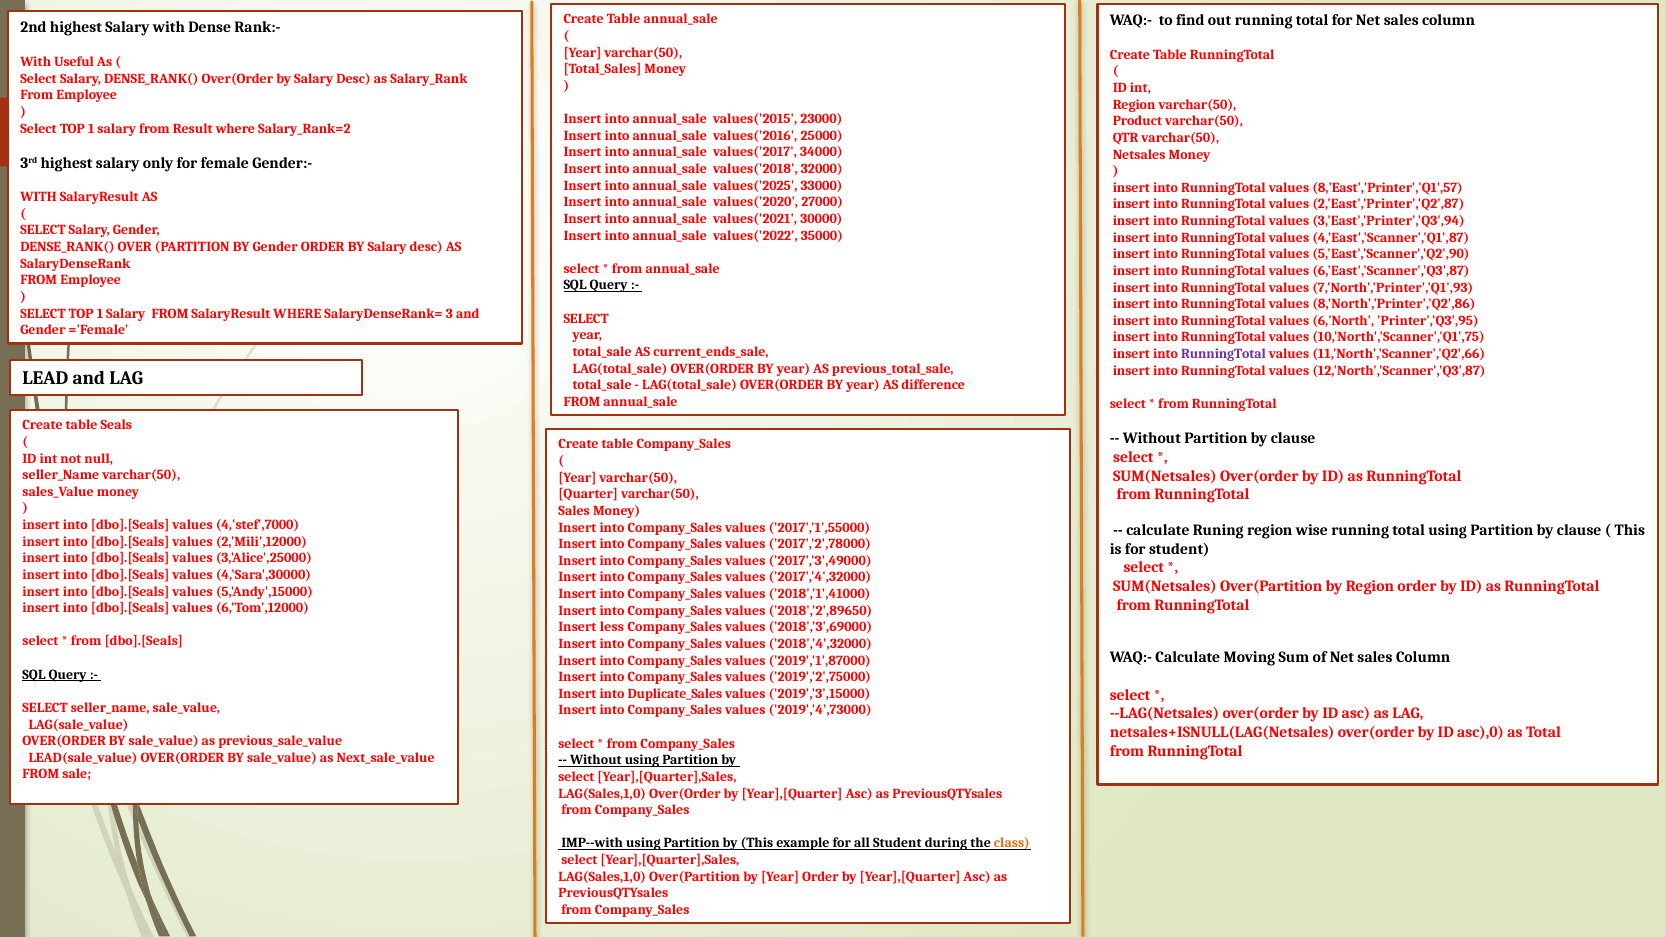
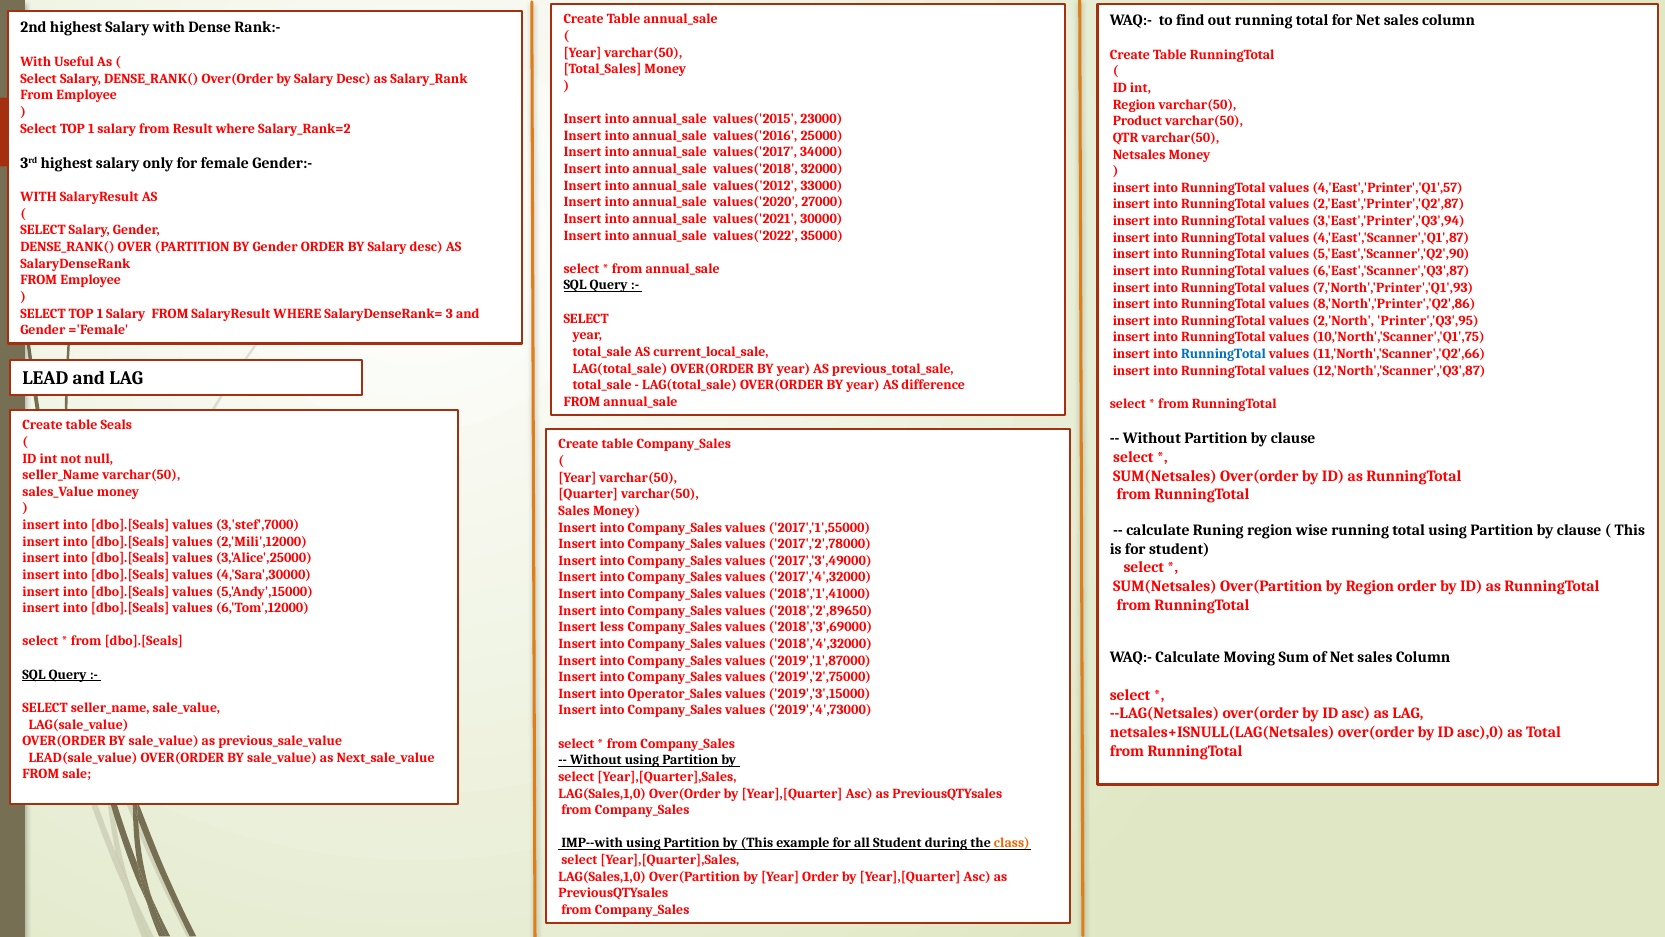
values('2025: values('2025 -> values('2012 (755, 186)
8,'East','Printer','Q1',57: 8,'East','Printer','Q1',57 -> 4,'East','Printer','Q1',57 (1387, 188)
6,'North: 6,'North -> 2,'North (1343, 321)
current_ends_sale: current_ends_sale -> current_local_sale (711, 352)
RunningTotal colour: purple -> blue (1224, 354)
4,'stef',7000: 4,'stef',7000 -> 3,'stef',7000 (257, 525)
Duplicate_Sales: Duplicate_Sales -> Operator_Sales (675, 693)
